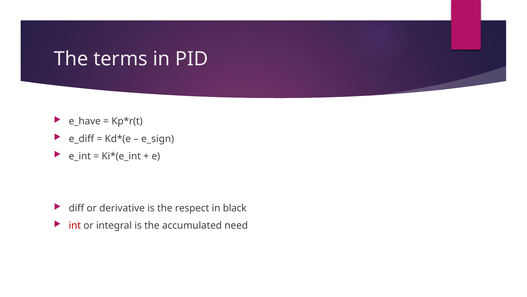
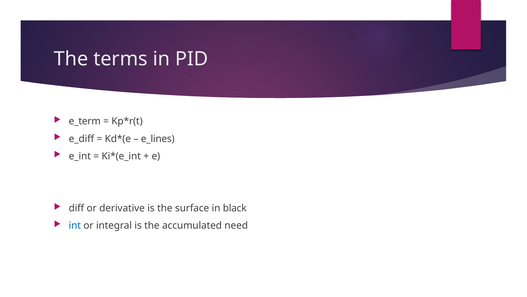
e_have: e_have -> e_term (85, 121)
e_sign: e_sign -> e_lines (158, 138)
respect: respect -> surface (192, 208)
int colour: red -> blue (75, 225)
